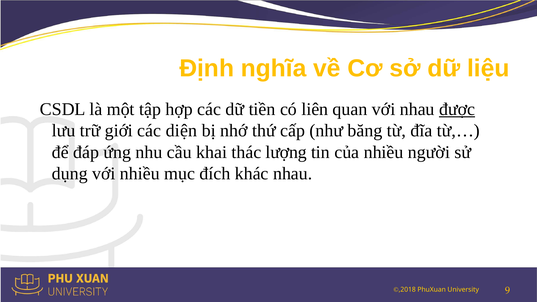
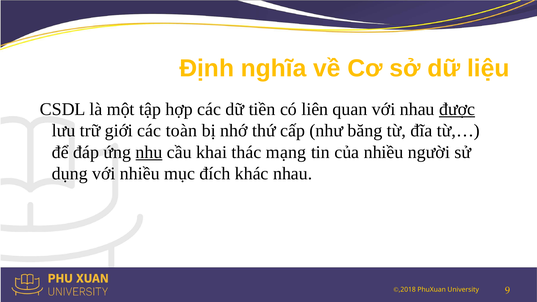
diện: diện -> toàn (181, 131)
nhu underline: none -> present (149, 152)
lượng: lượng -> mạng (286, 152)
